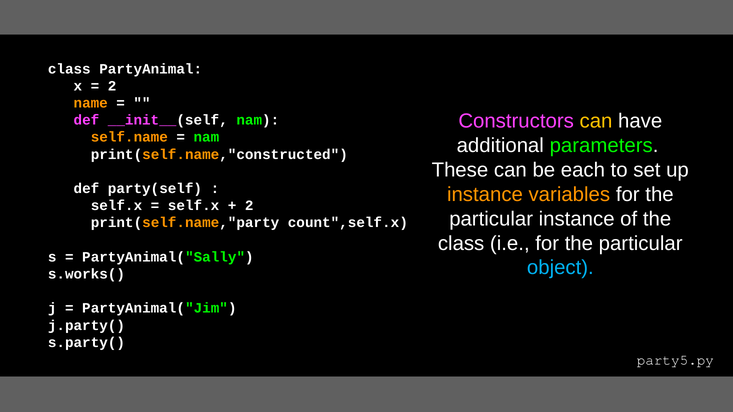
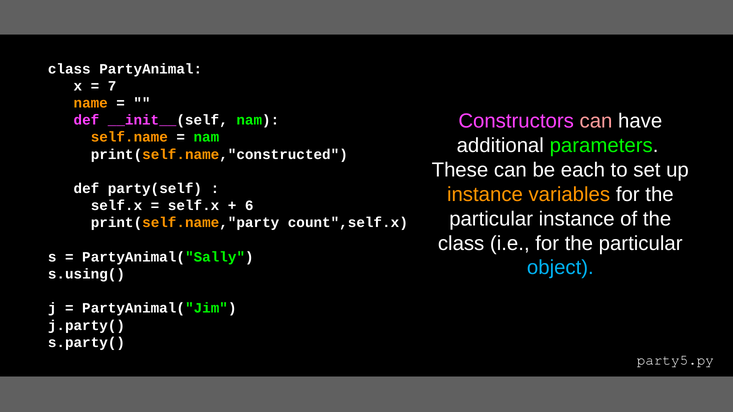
2: 2 -> 7 (112, 86)
can colour: yellow -> pink (596, 121)
2: 2 -> 6 (249, 206)
s.works(: s.works( -> s.using( (86, 274)
